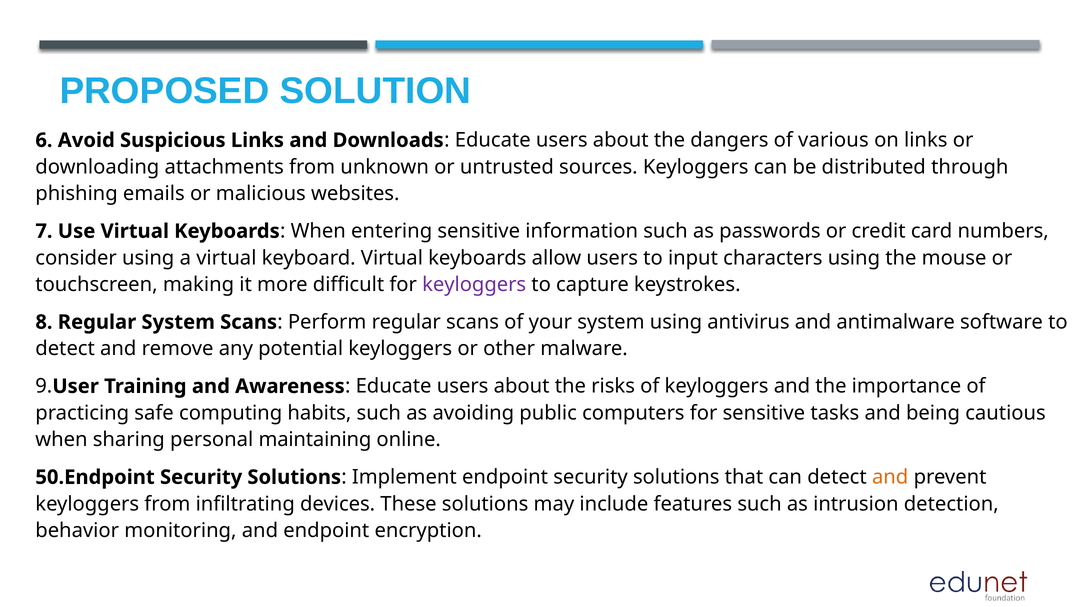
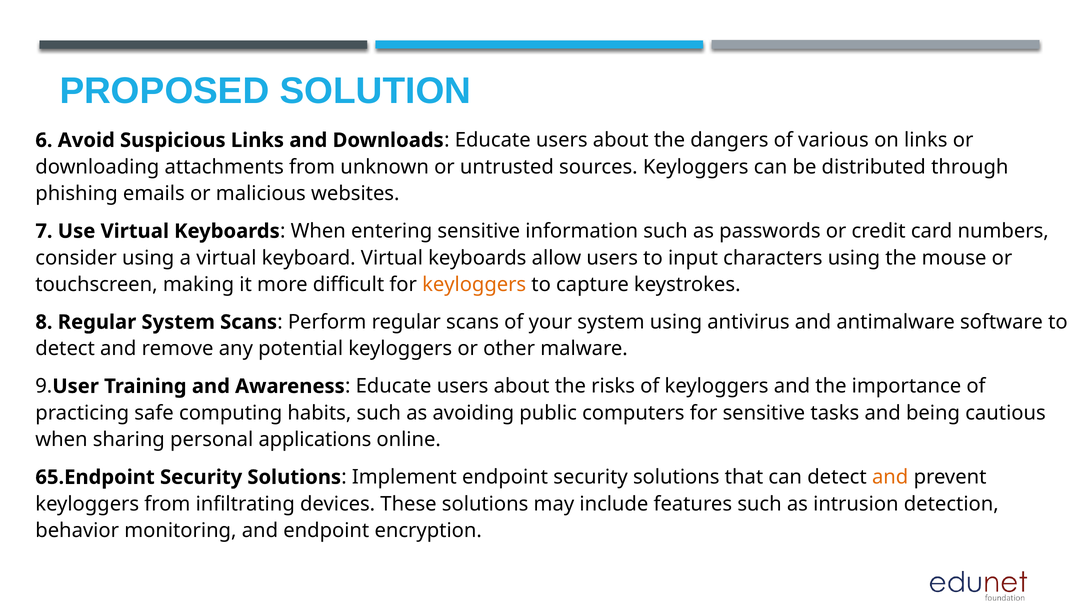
keyloggers colour: purple -> orange (474, 285)
maintaining: maintaining -> applications (315, 440)
50.Endpoint: 50.Endpoint -> 65.Endpoint (95, 477)
